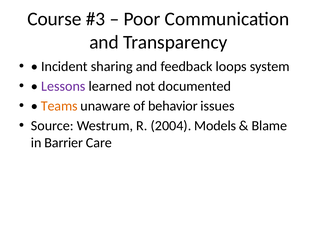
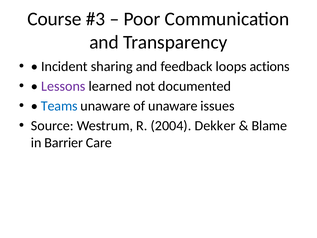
system: system -> actions (270, 67)
Teams colour: orange -> blue (59, 106)
of behavior: behavior -> unaware (173, 106)
Models: Models -> Dekker (215, 126)
